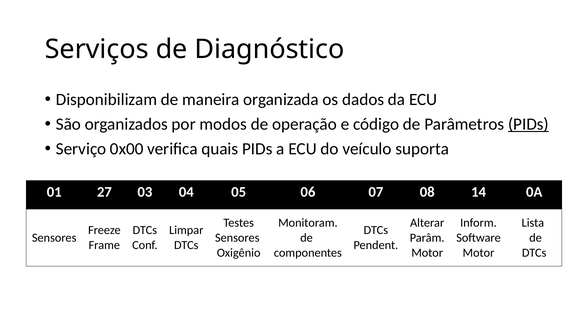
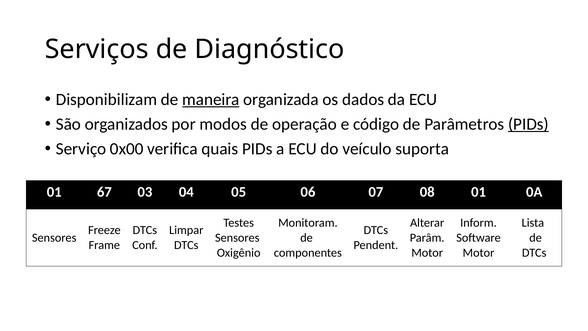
maneira underline: none -> present (211, 99)
27: 27 -> 67 (104, 192)
08 14: 14 -> 01 (479, 192)
